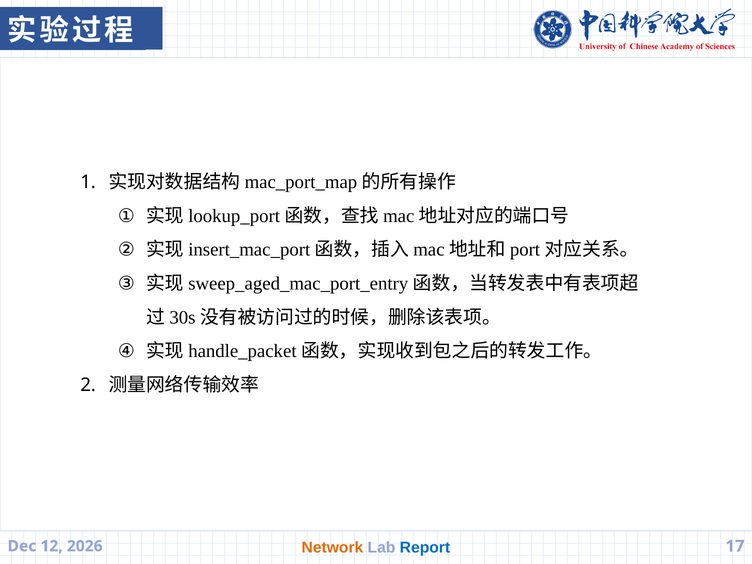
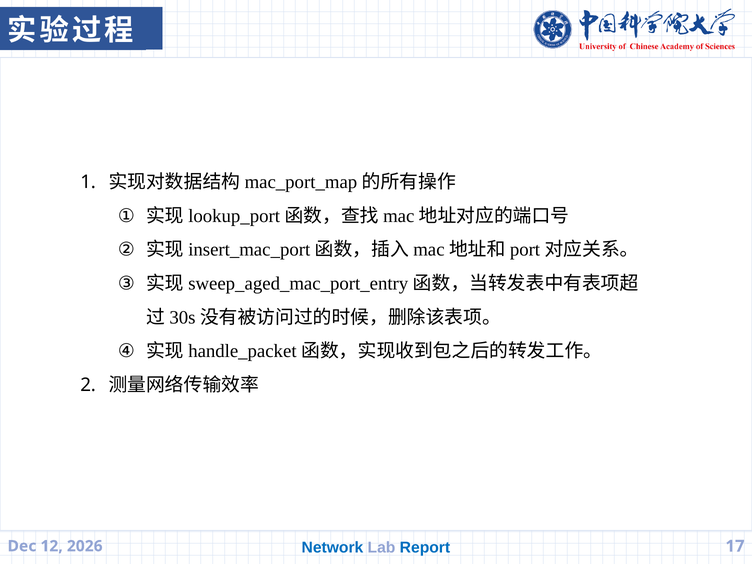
Network colour: orange -> blue (332, 547)
